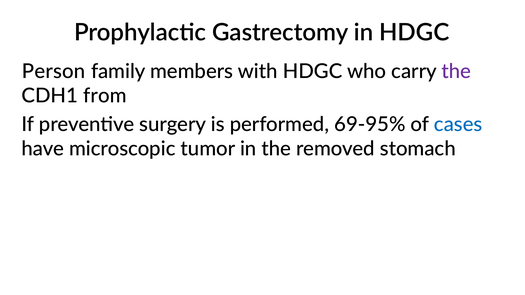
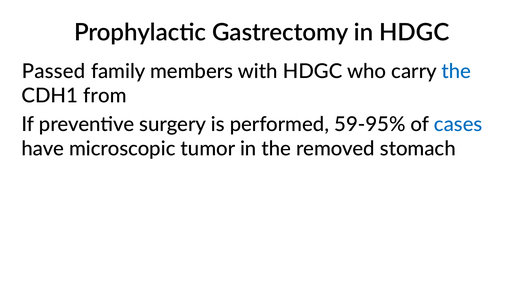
Person: Person -> Passed (54, 71)
the colour: purple -> blue (456, 71)
69-95%: 69-95% -> 59-95% (370, 125)
